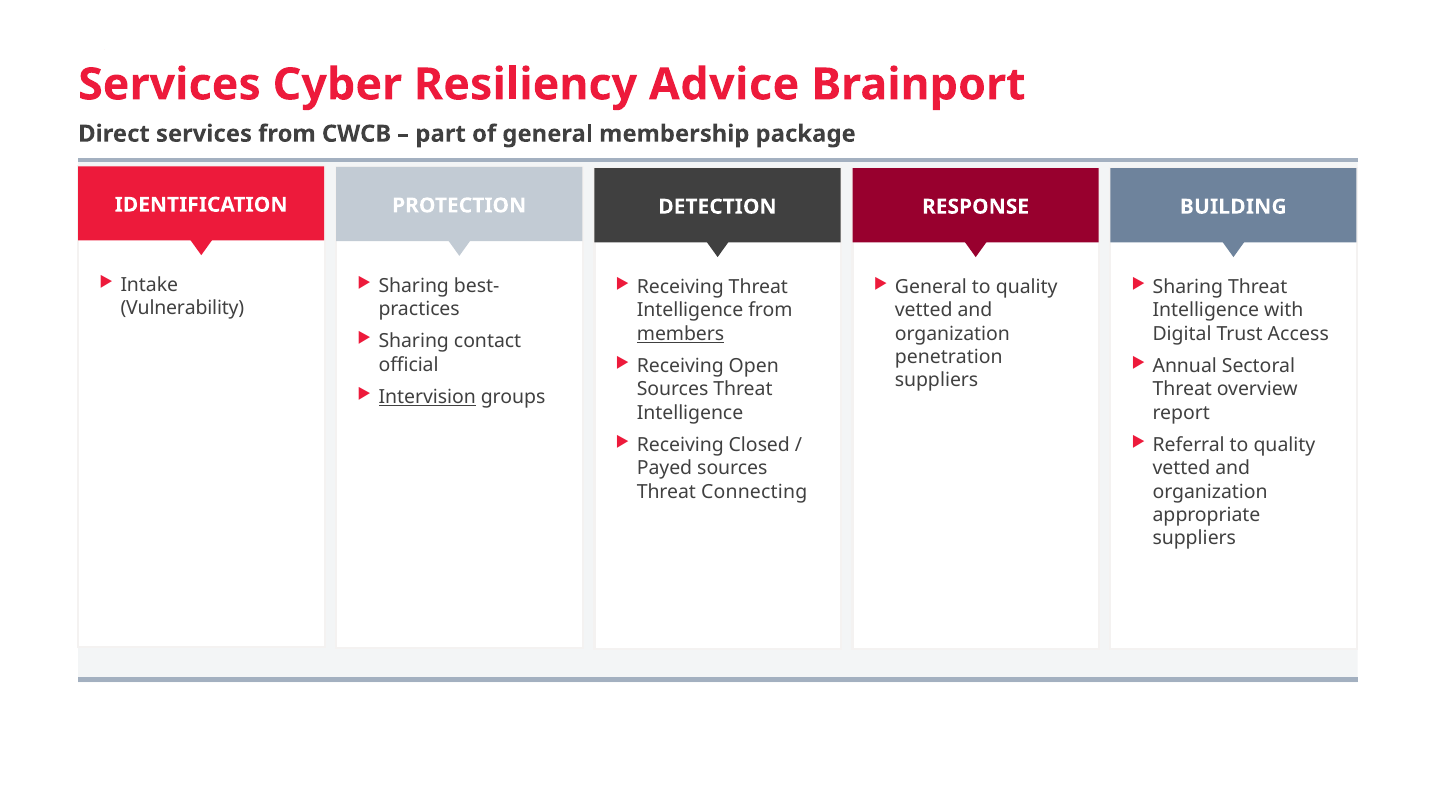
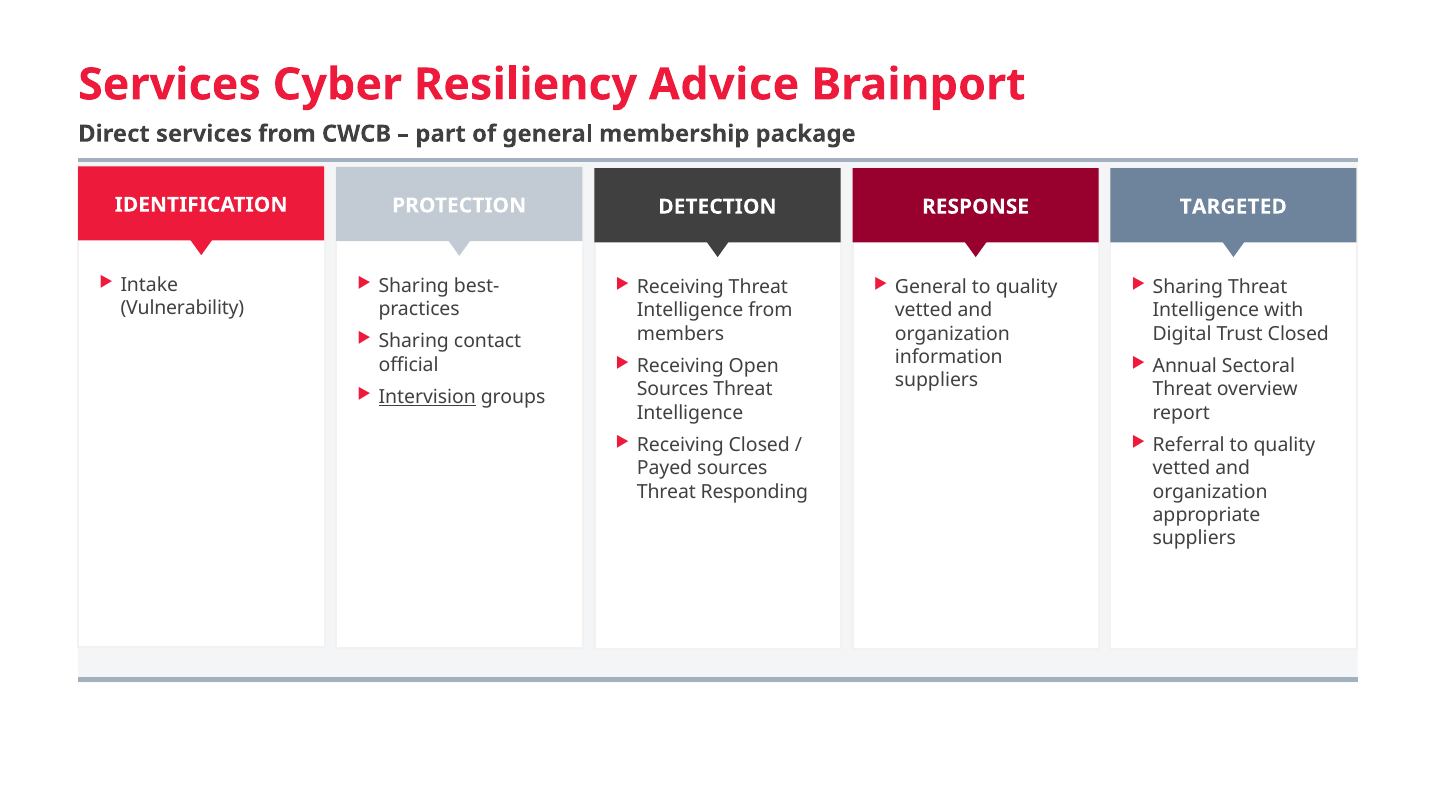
BUILDING: BUILDING -> TARGETED (1233, 207)
members underline: present -> none (681, 334)
Trust Access: Access -> Closed (1298, 334)
penetration: penetration -> information (949, 357)
Connecting: Connecting -> Responding (754, 492)
